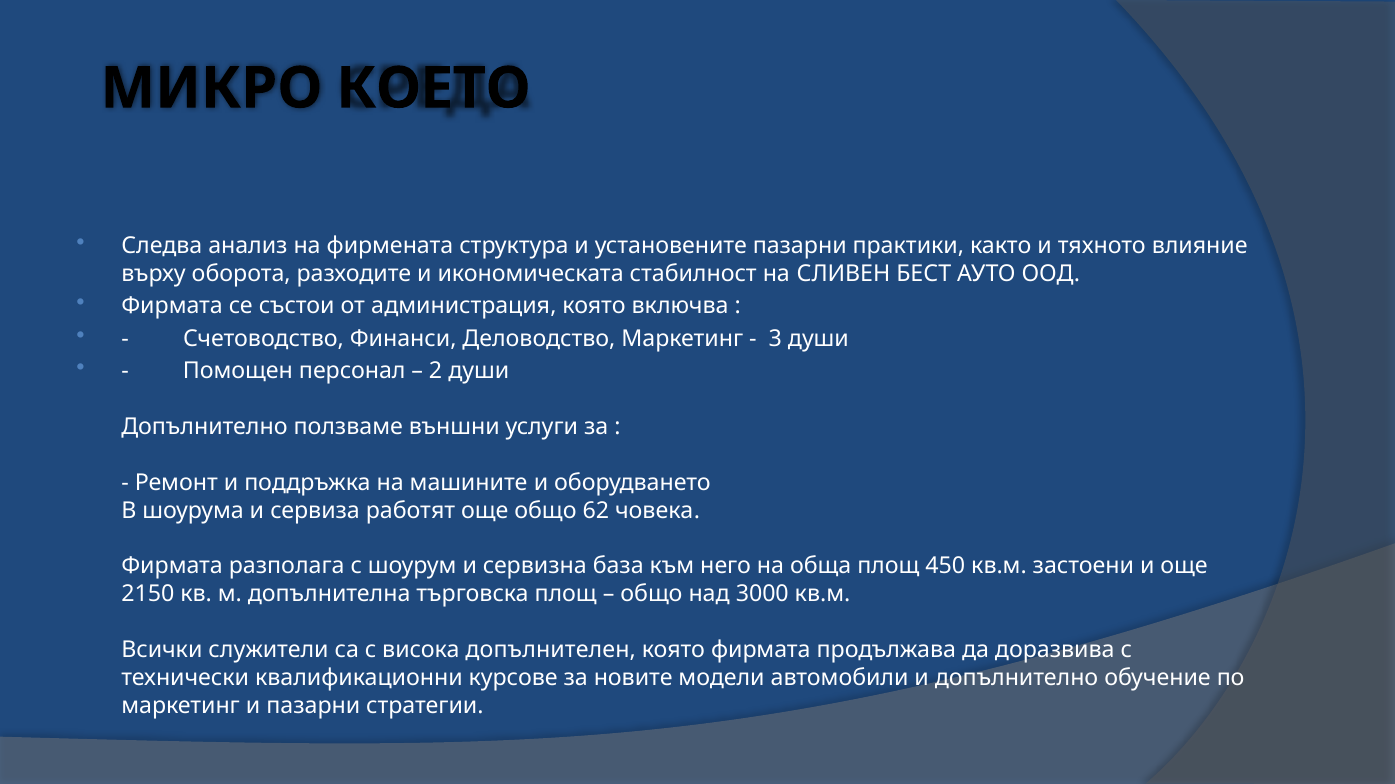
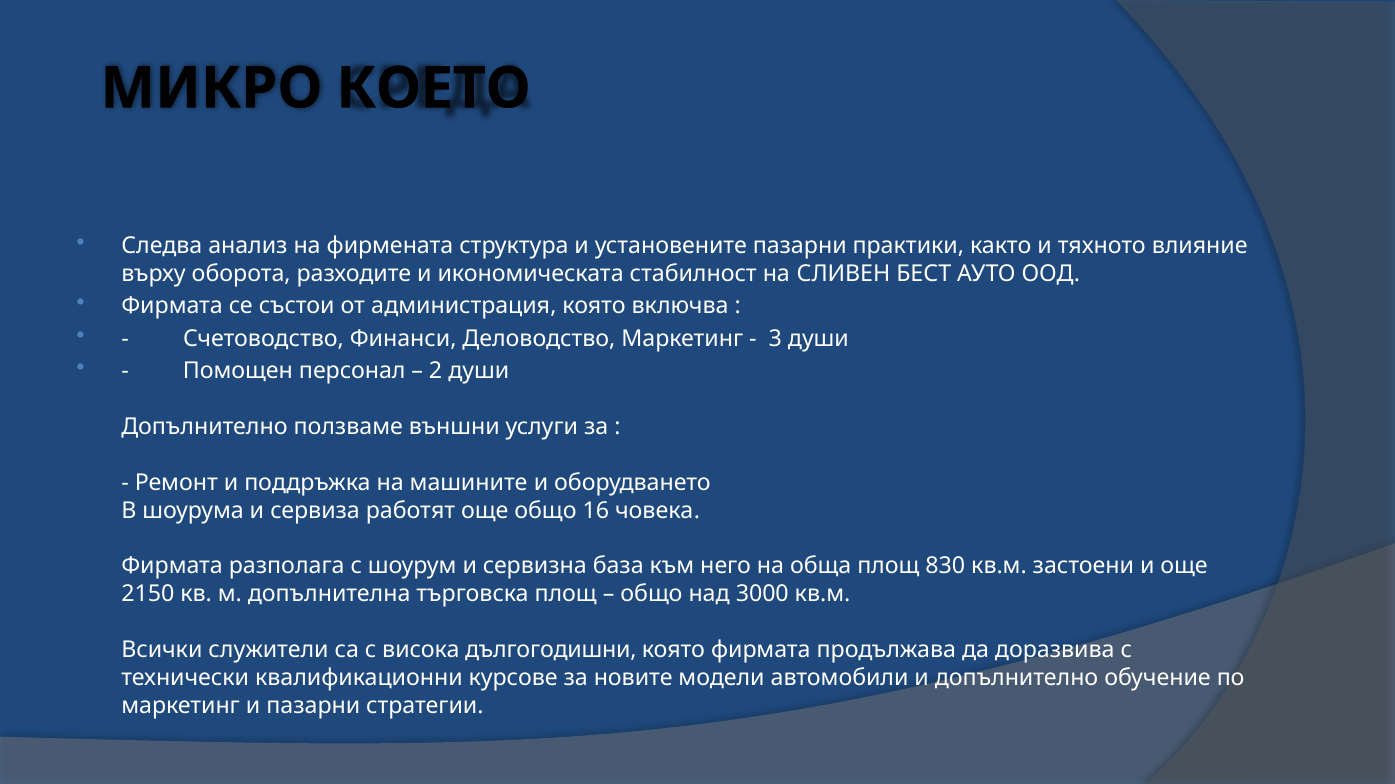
62: 62 -> 16 (596, 511)
450: 450 -> 830 (945, 567)
допълнителен: допълнителен -> дългогодишни (551, 650)
